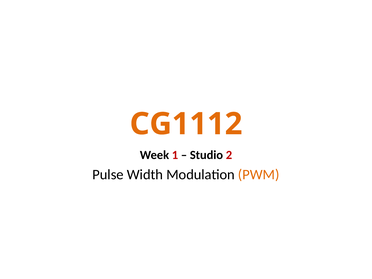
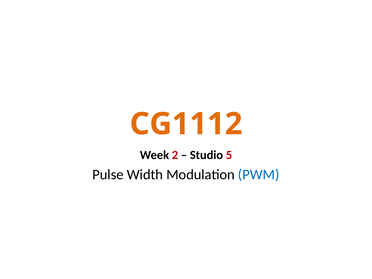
1: 1 -> 2 (175, 155)
2: 2 -> 5 (229, 155)
PWM colour: orange -> blue (259, 175)
